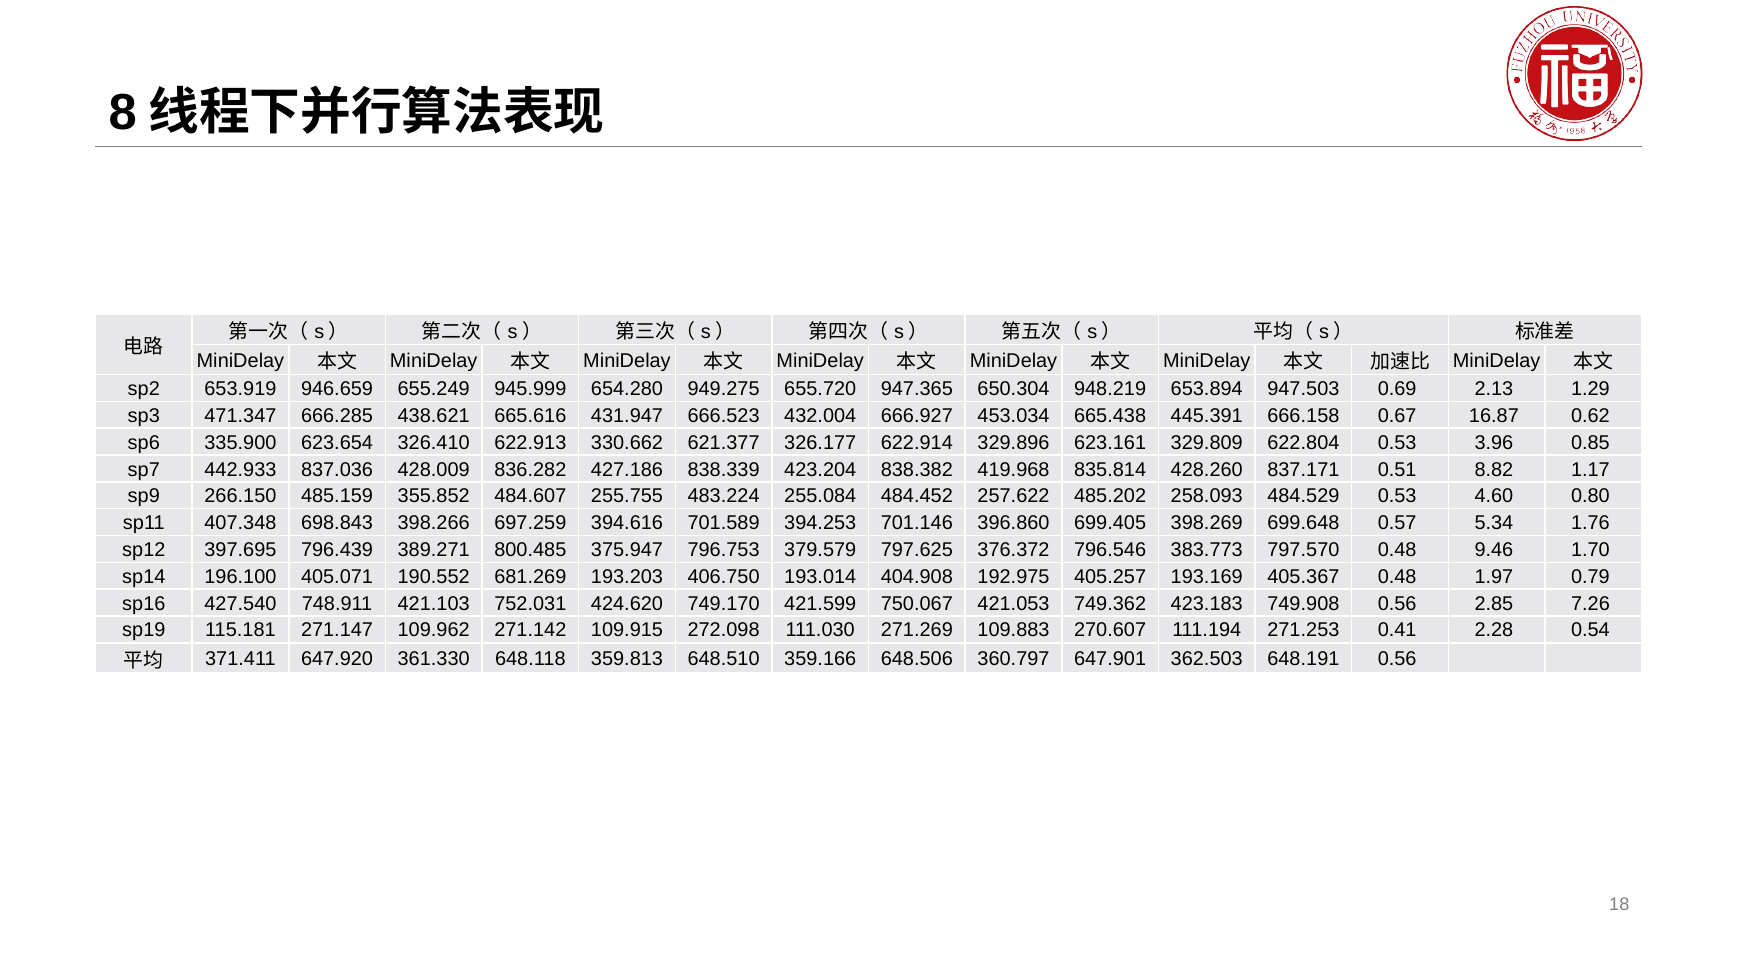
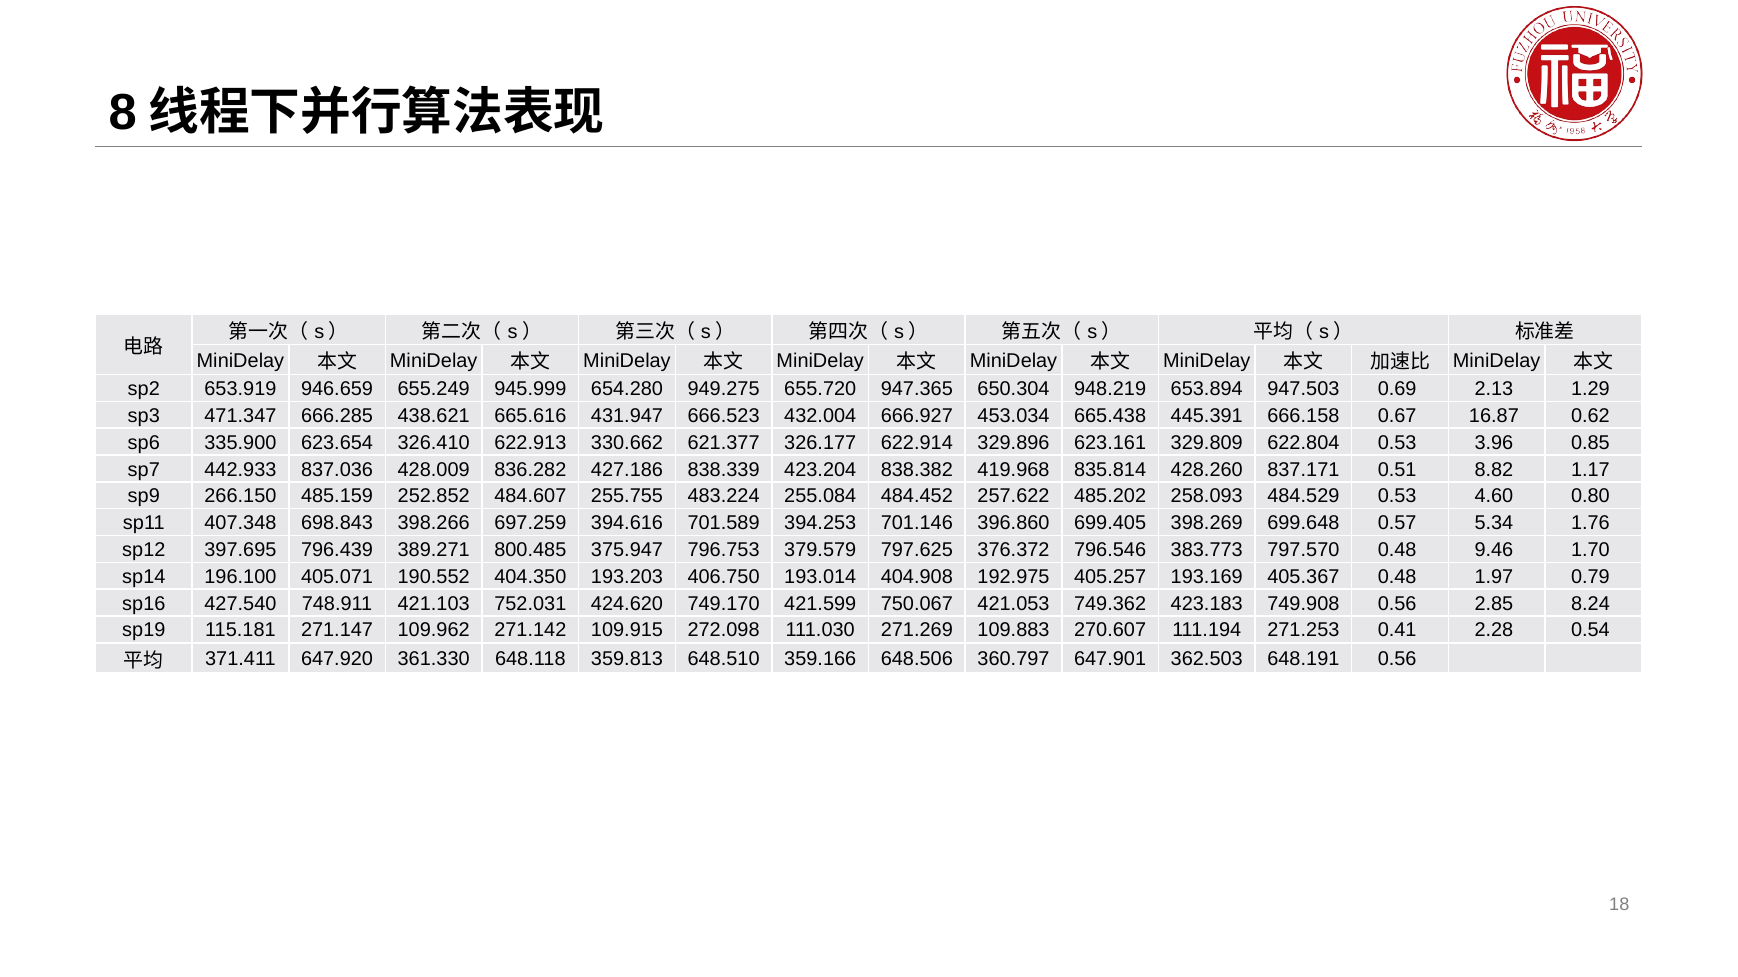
355.852: 355.852 -> 252.852 (434, 497)
681.269: 681.269 -> 404.350 (530, 577)
7.26: 7.26 -> 8.24 (1590, 604)
